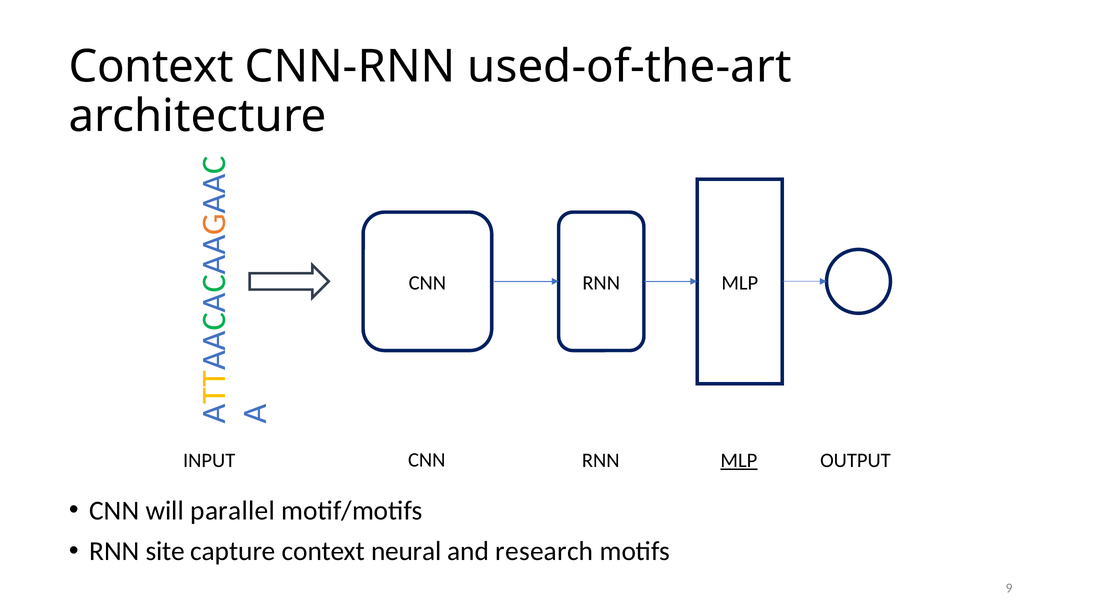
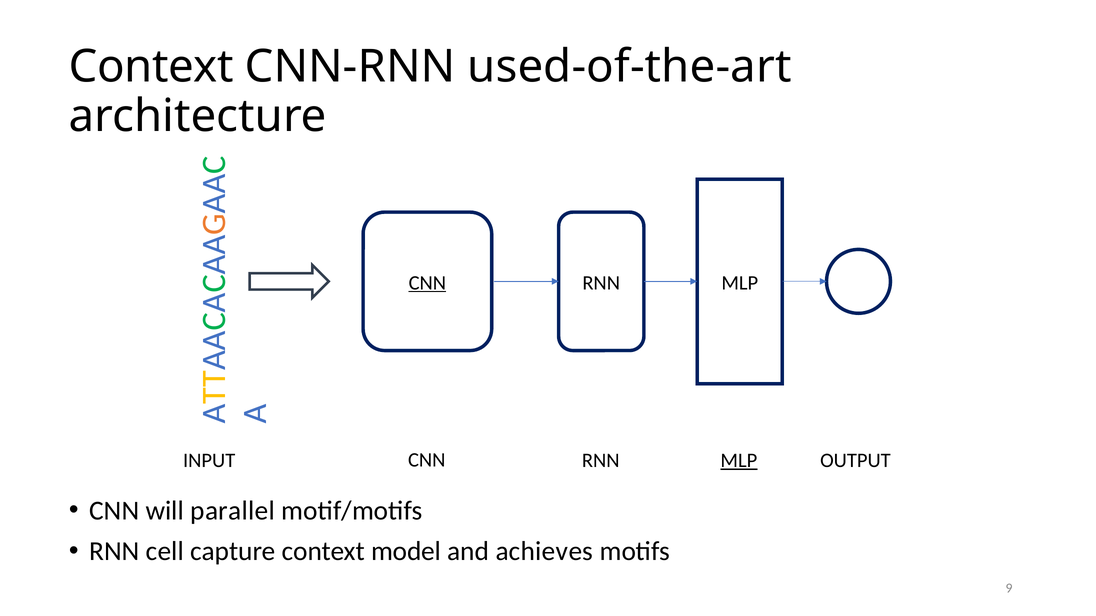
CNN underline: none -> present (427, 283)
site: site -> cell (165, 552)
neural: neural -> model (406, 552)
research: research -> achieves (544, 552)
